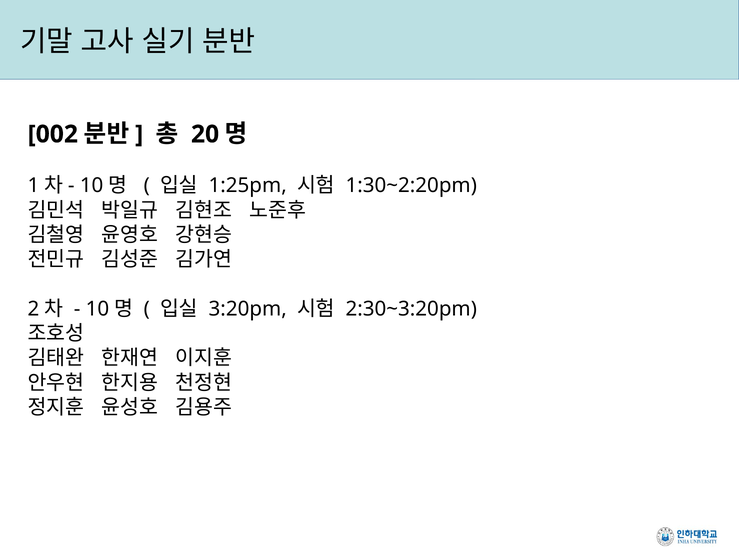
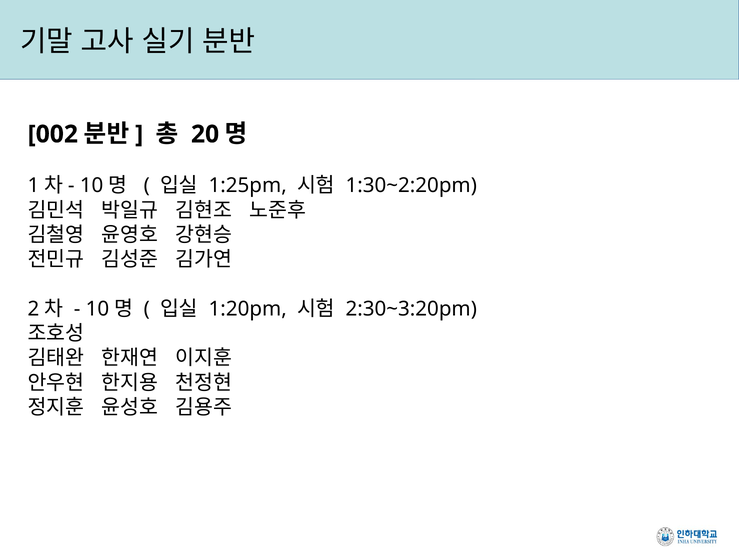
3:20pm: 3:20pm -> 1:20pm (248, 309)
